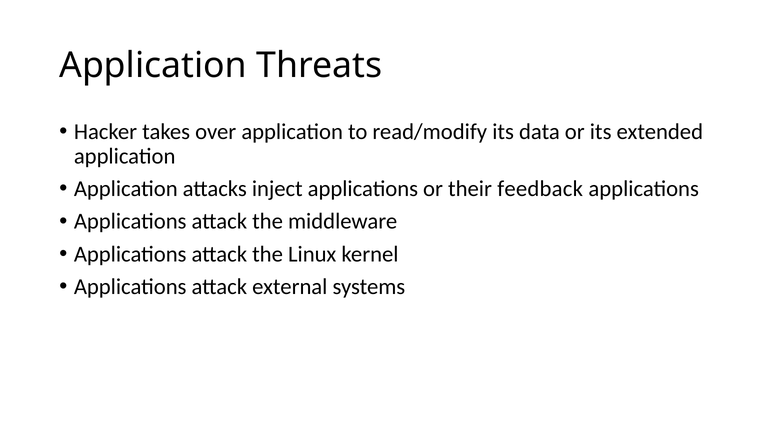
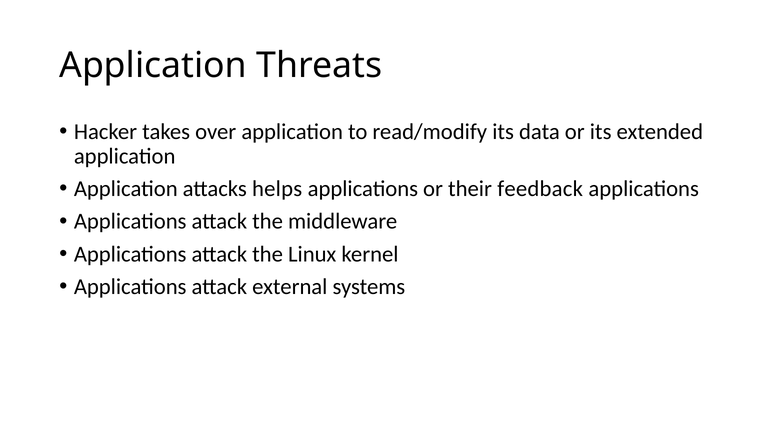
inject: inject -> helps (277, 189)
